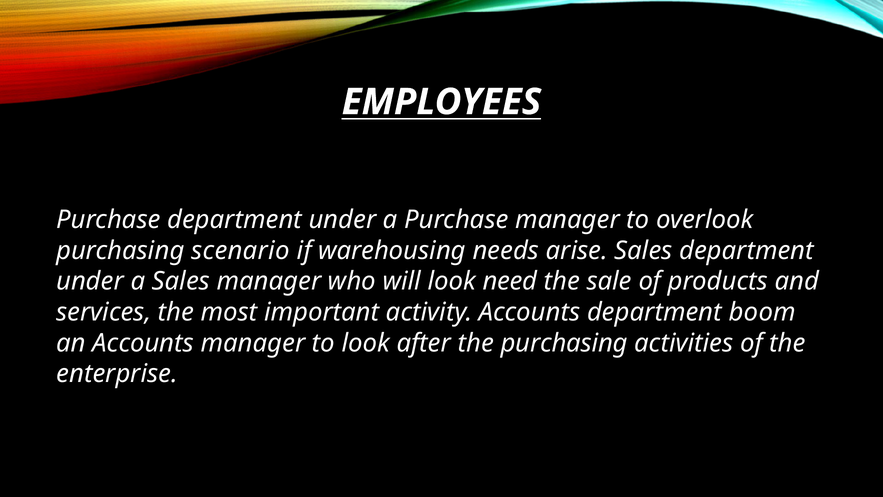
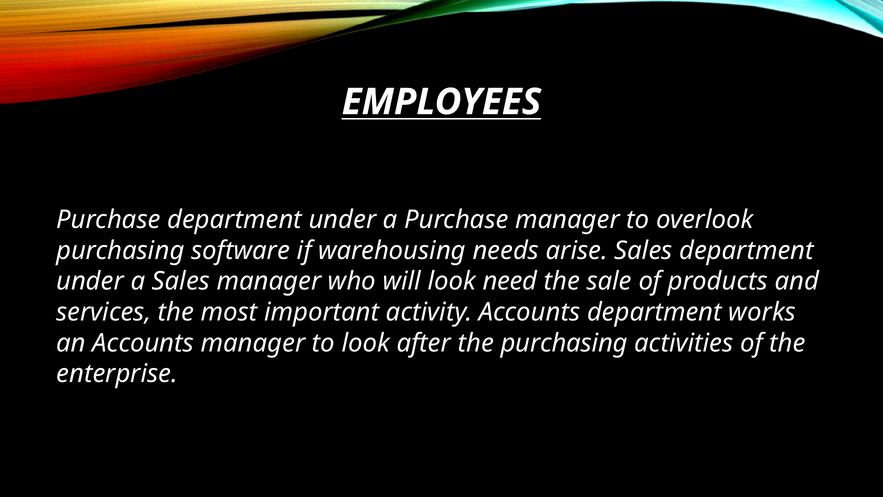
scenario: scenario -> software (241, 250)
boom: boom -> works (762, 312)
